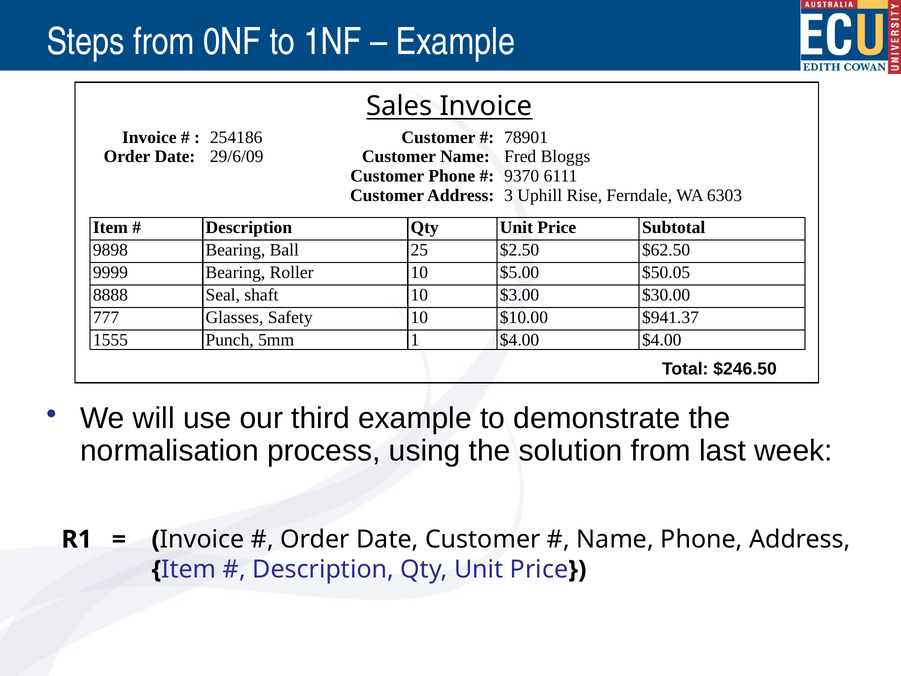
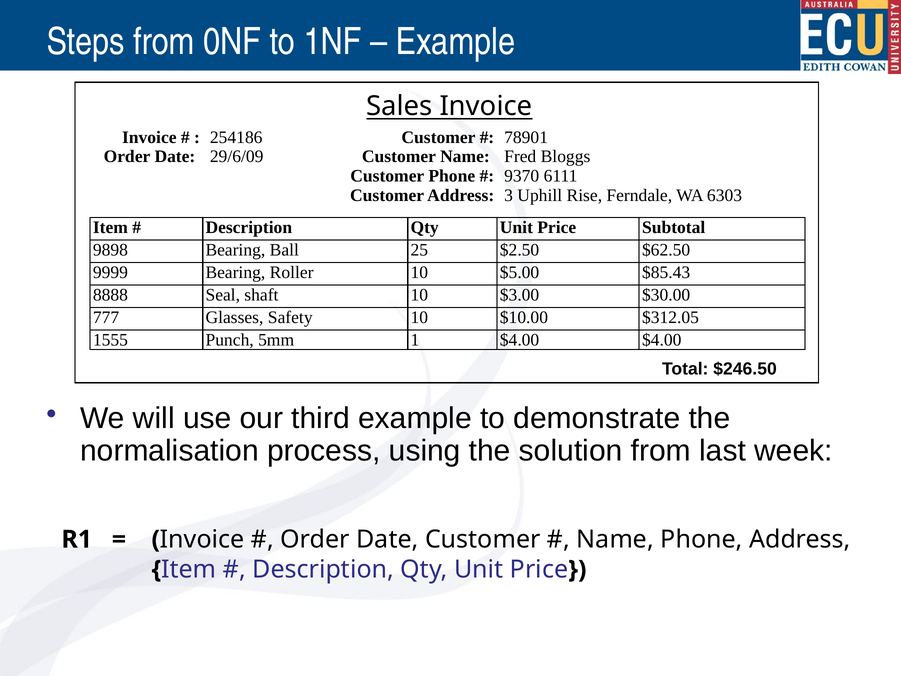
$50.05: $50.05 -> $85.43 (666, 272)
$941.37: $941.37 -> $312.05 (670, 317)
